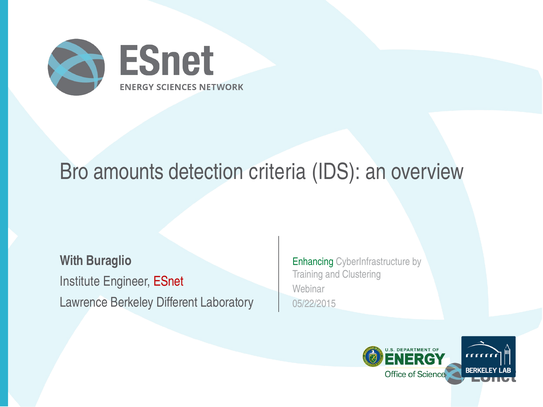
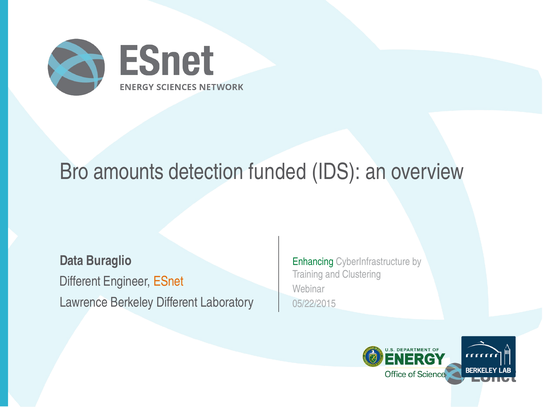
criteria: criteria -> funded (278, 172)
With: With -> Data (72, 261)
Institute: Institute -> Different (80, 282)
ESnet colour: red -> orange (168, 282)
